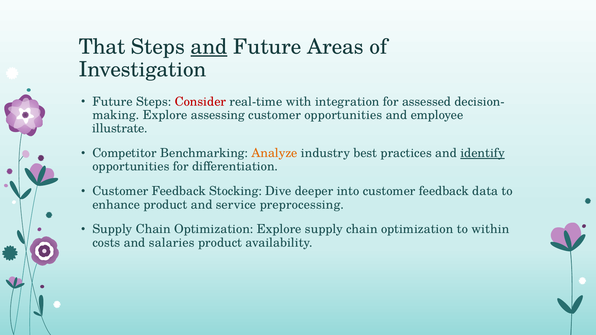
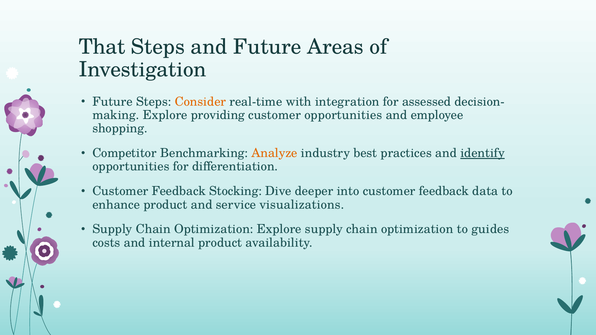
and underline: present -> none (209, 47)
Consider colour: red -> orange (200, 102)
assessing: assessing -> providing (218, 115)
illustrate: illustrate -> shopping (120, 129)
preprocessing: preprocessing -> visualizations (302, 205)
within: within -> guides (490, 229)
salaries: salaries -> internal (172, 243)
